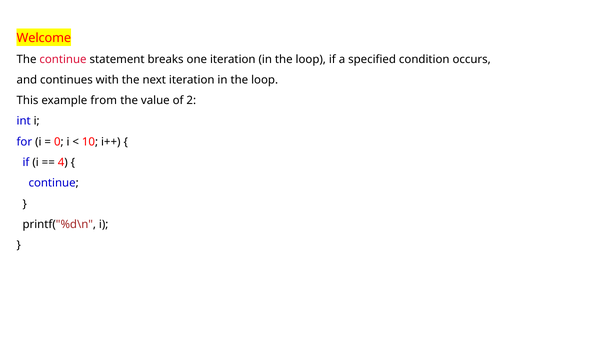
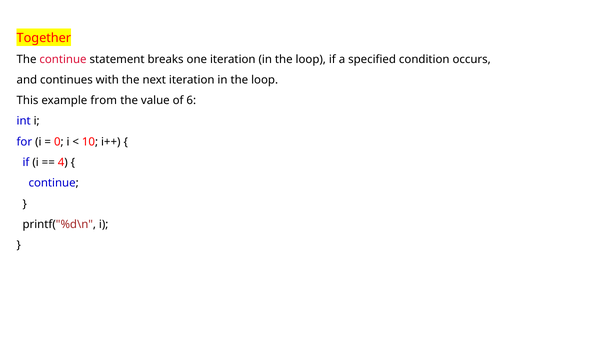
Welcome: Welcome -> Together (44, 38)
2: 2 -> 6 (191, 100)
